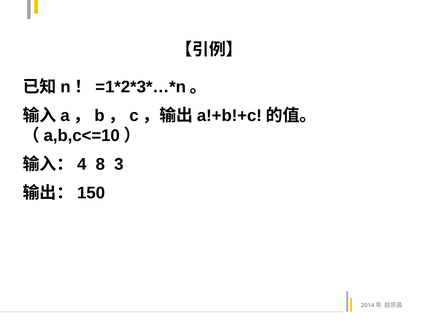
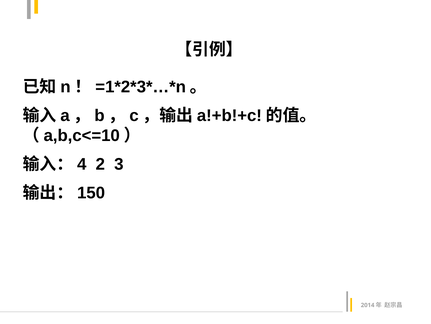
8: 8 -> 2 (100, 164)
